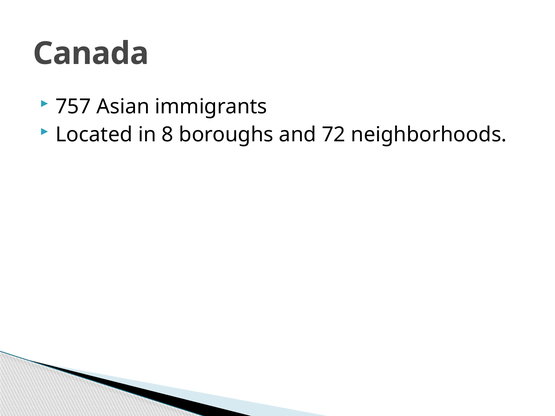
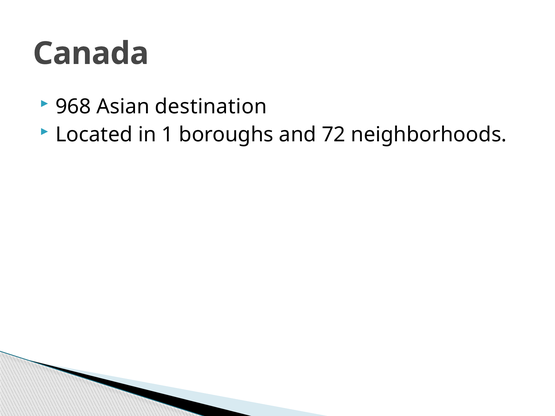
757: 757 -> 968 (73, 107)
immigrants: immigrants -> destination (211, 107)
8: 8 -> 1 (168, 135)
